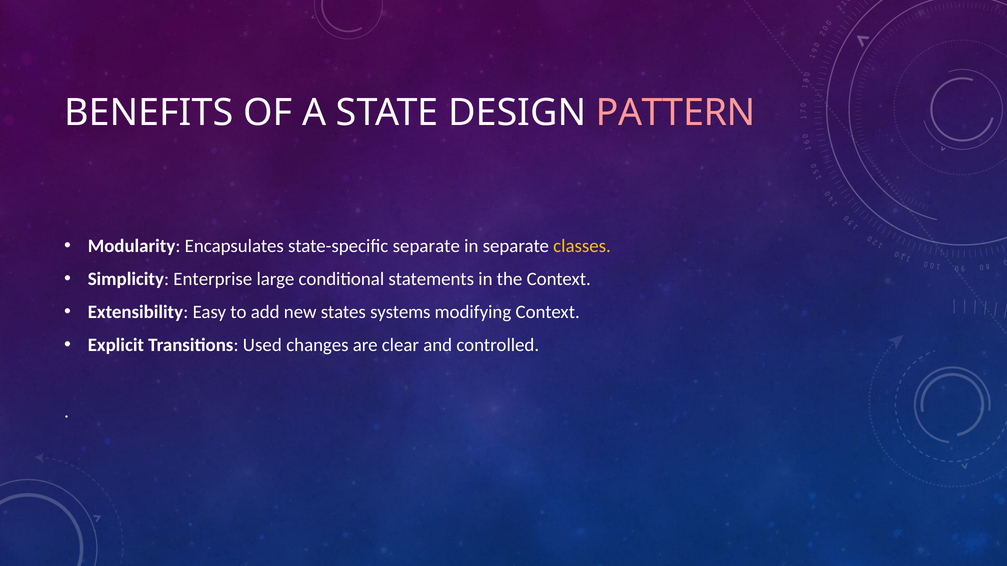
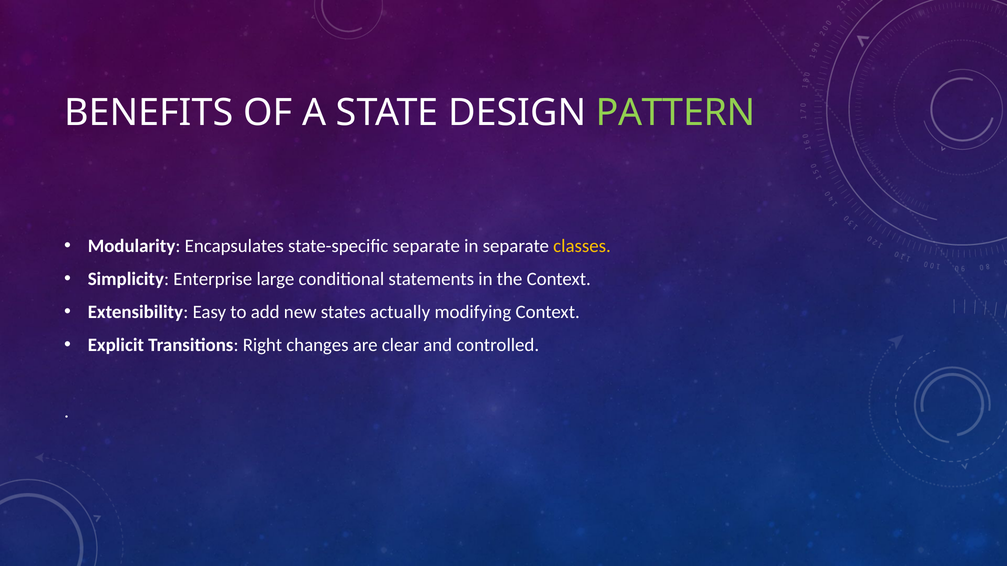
PATTERN colour: pink -> light green (676, 113)
systems: systems -> actually (400, 312)
Used: Used -> Right (262, 345)
